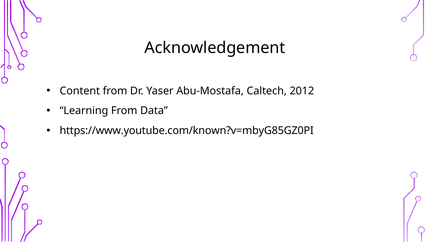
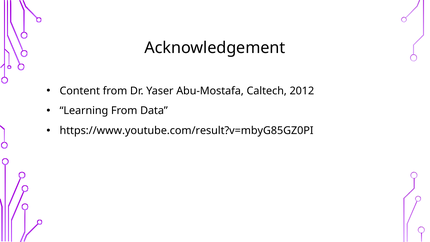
https://www.youtube.com/known?v=mbyG85GZ0PI: https://www.youtube.com/known?v=mbyG85GZ0PI -> https://www.youtube.com/result?v=mbyG85GZ0PI (187, 131)
